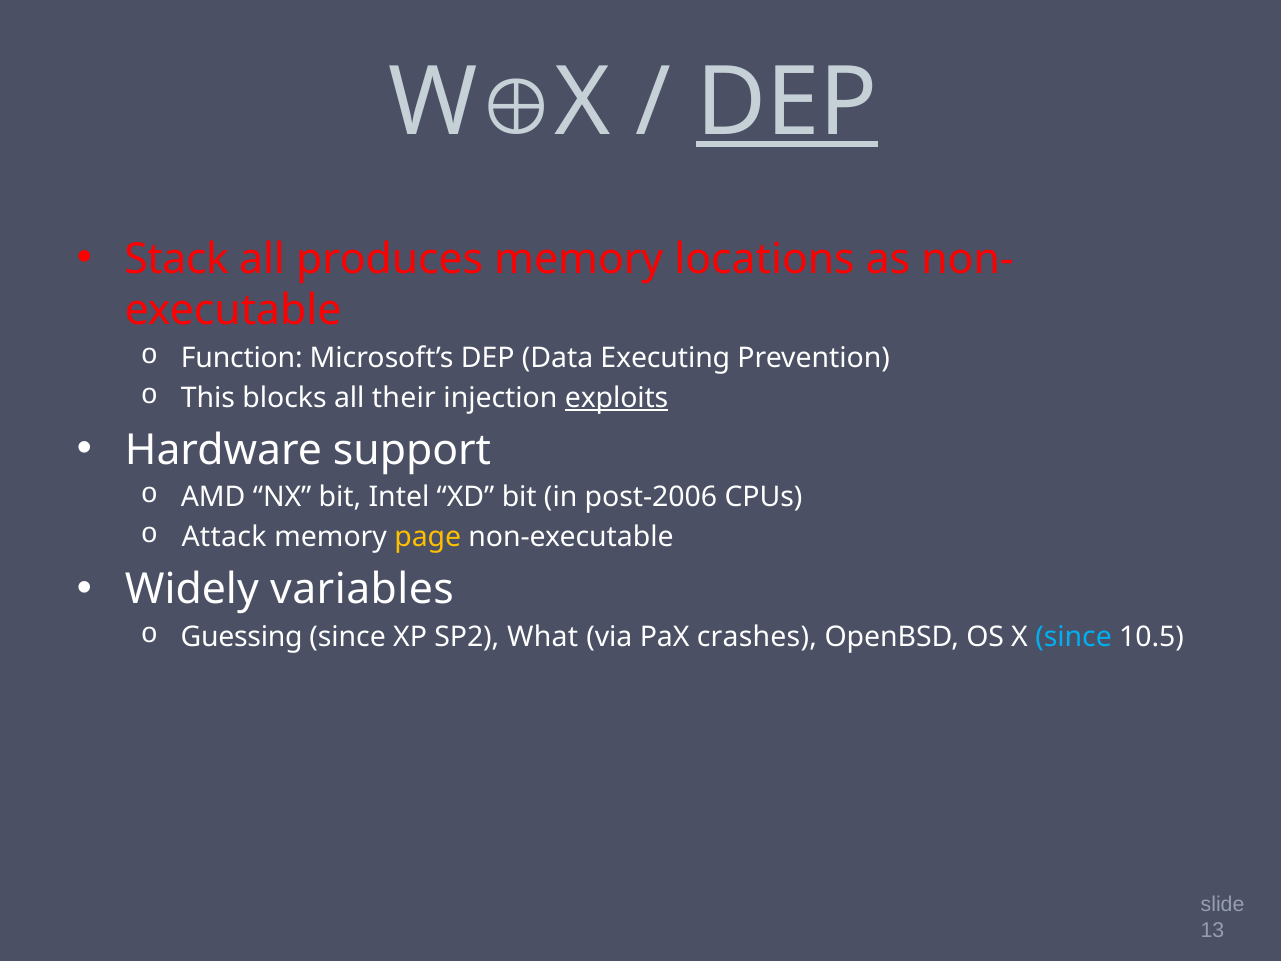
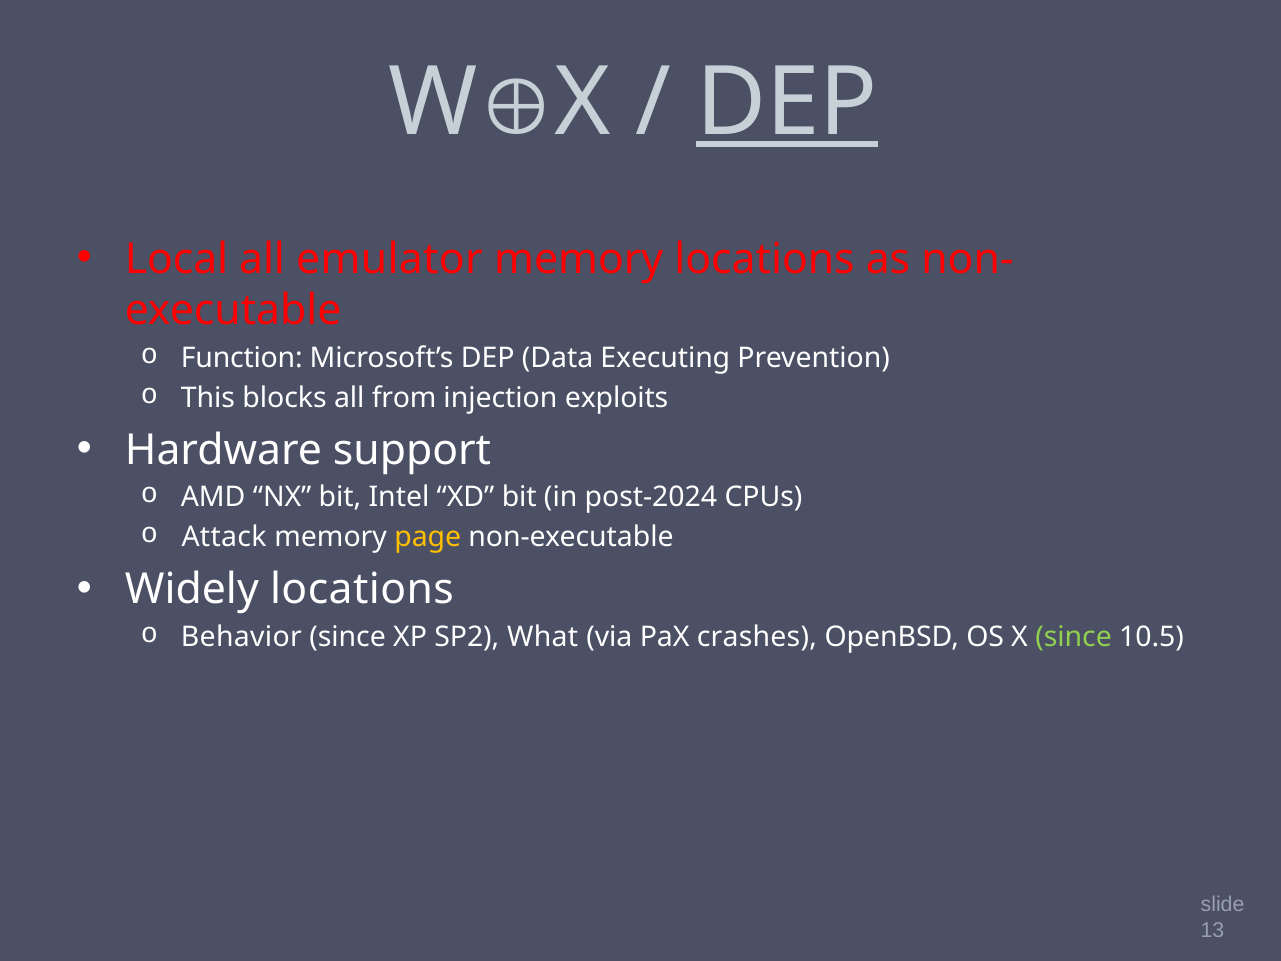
Stack: Stack -> Local (177, 259)
produces: produces -> emulator (389, 259)
their: their -> from (404, 398)
exploits underline: present -> none (617, 398)
post-2006: post-2006 -> post-2024 (651, 497)
Widely variables: variables -> locations (362, 589)
Guessing: Guessing -> Behavior (241, 637)
since colour: light blue -> light green (1074, 637)
